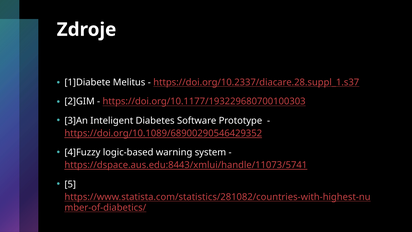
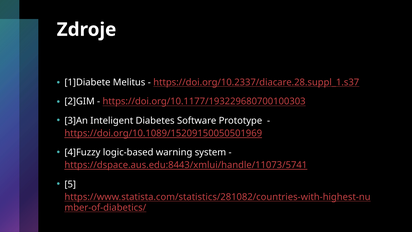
https://doi.org/10.1089/68900290546429352: https://doi.org/10.1089/68900290546429352 -> https://doi.org/10.1089/15209150050501969 (163, 133)
